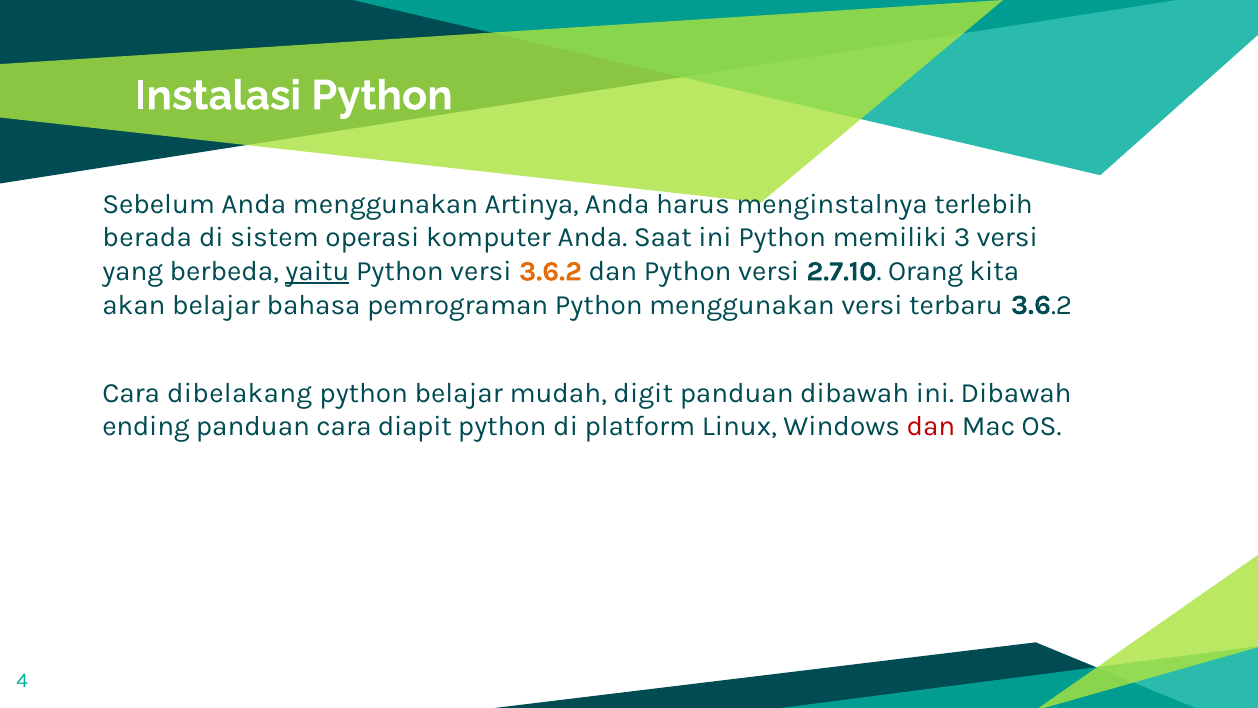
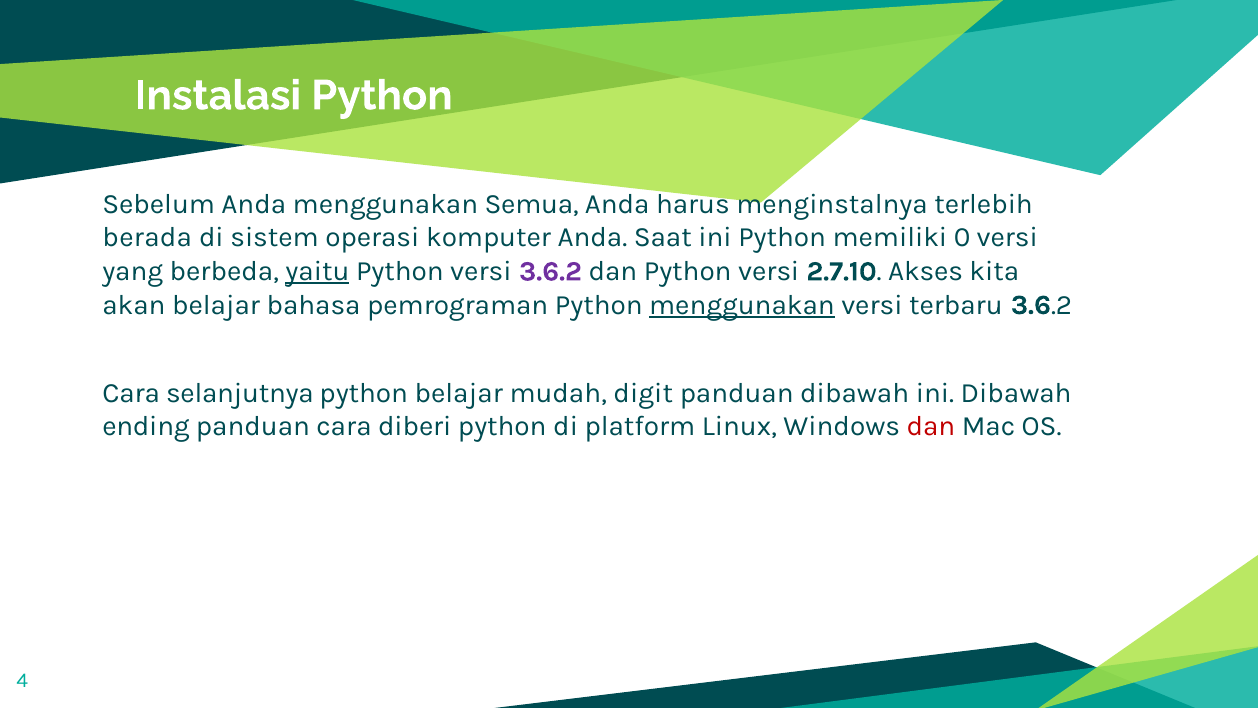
Artinya: Artinya -> Semua (532, 204)
3: 3 -> 0 (962, 238)
3.6.2 colour: orange -> purple (550, 271)
Orang: Orang -> Akses (926, 271)
menggunakan underline: none -> present (742, 305)
dibelakang: dibelakang -> selanjutnya (240, 393)
diapit: diapit -> diberi (415, 426)
